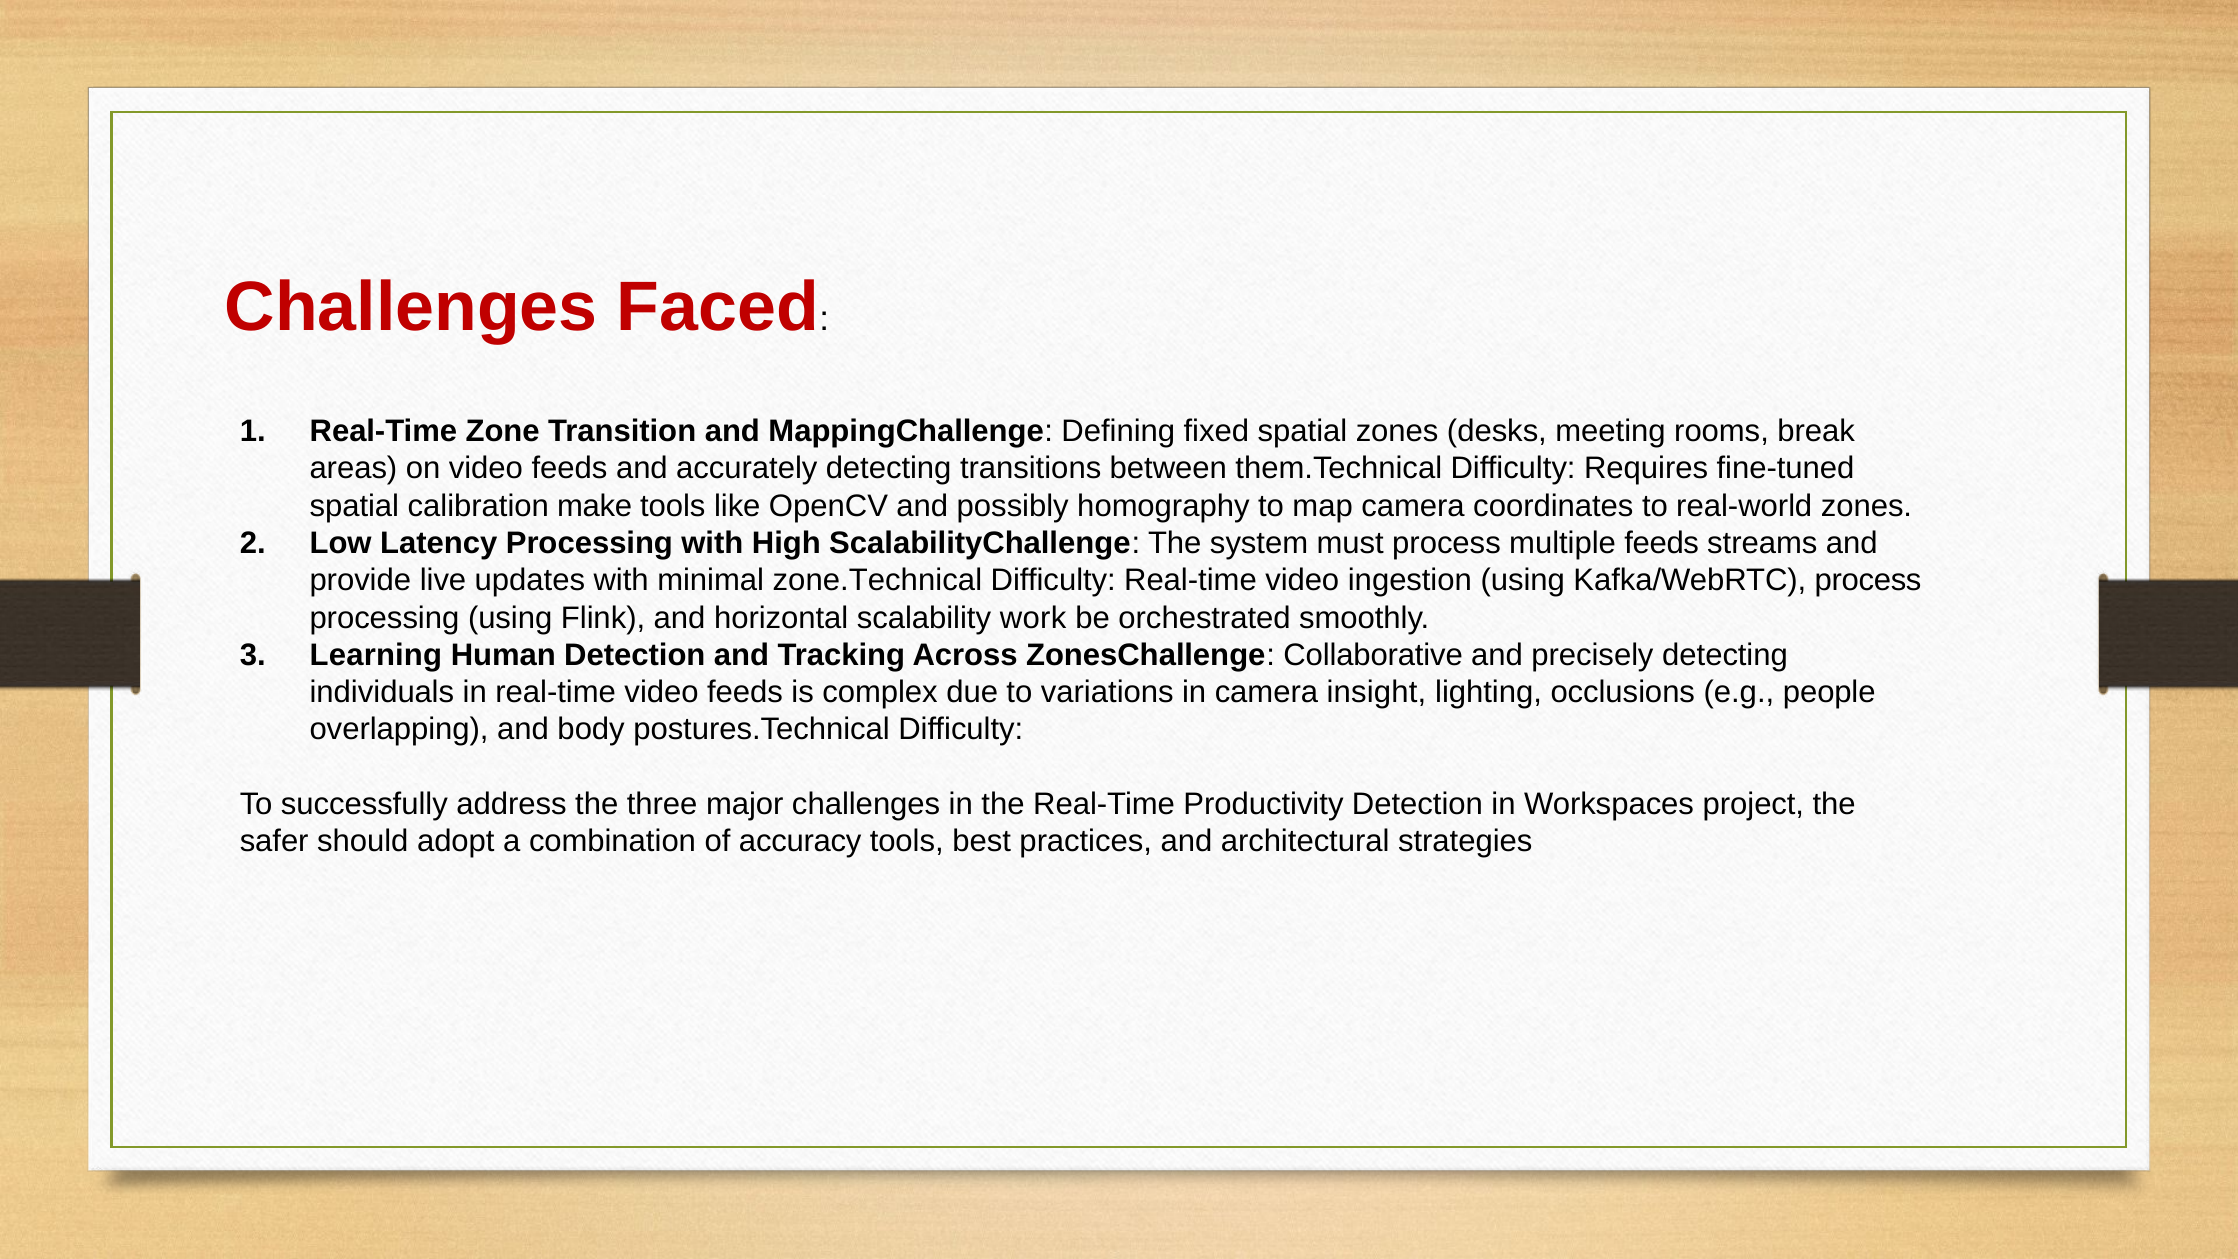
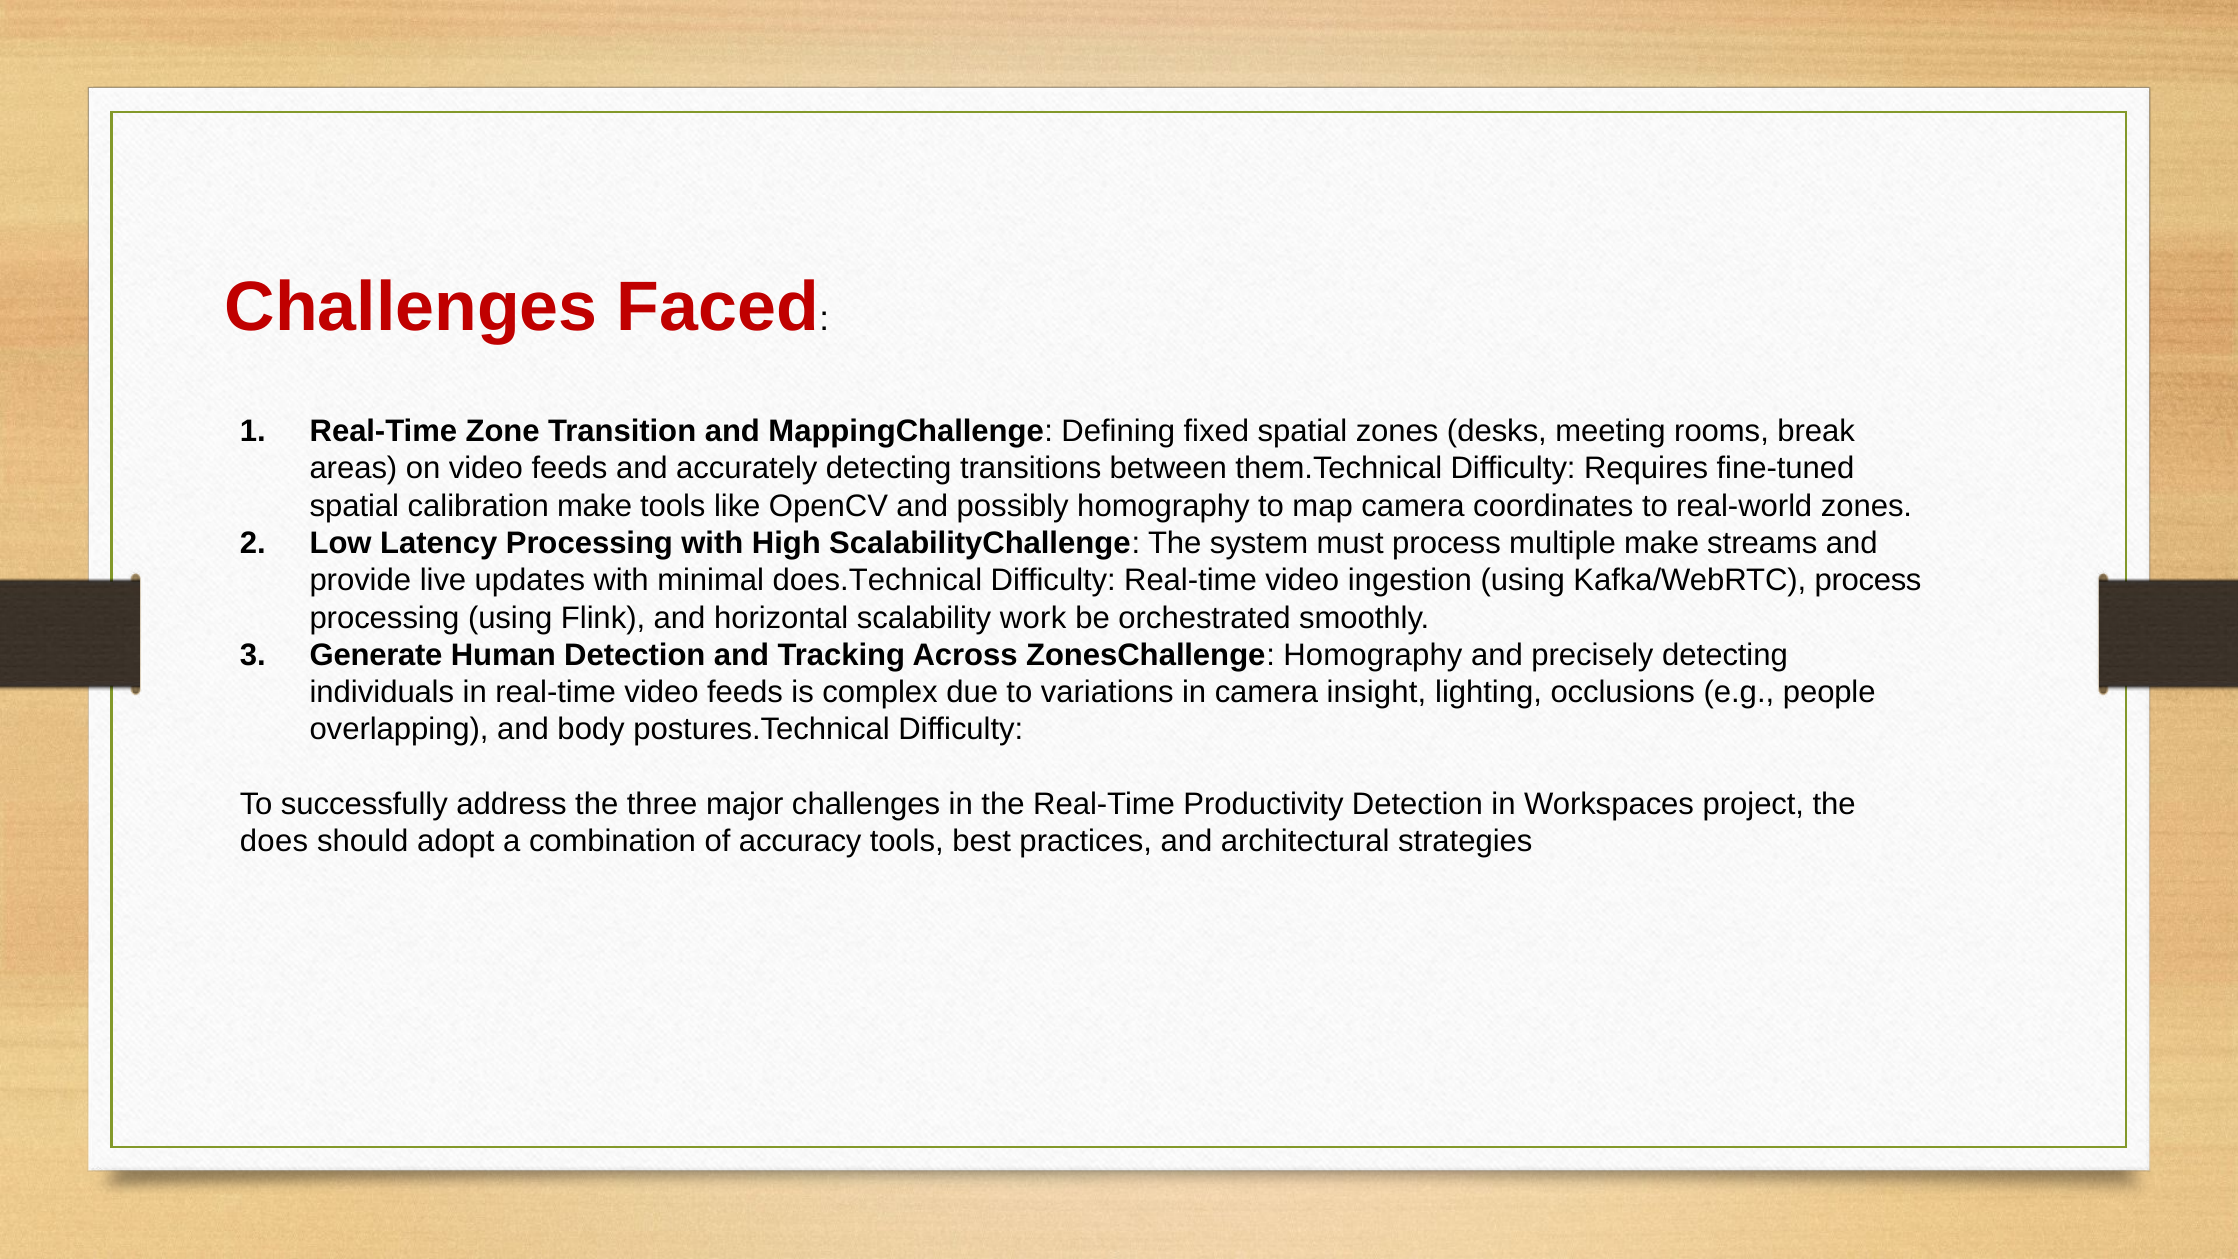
multiple feeds: feeds -> make (1662, 543)
zone.Technical: zone.Technical -> does.Technical (877, 580)
Learning: Learning -> Generate (376, 655)
ZonesChallenge Collaborative: Collaborative -> Homography (1373, 655)
safer: safer -> does (274, 841)
